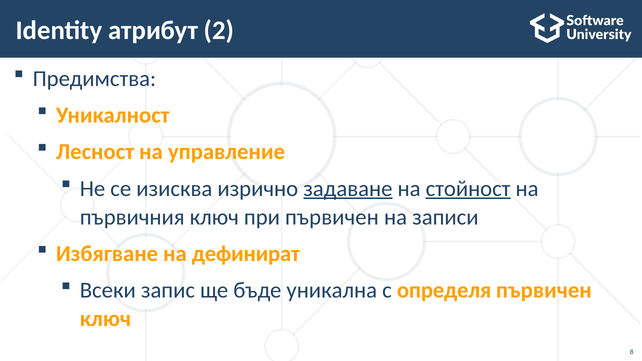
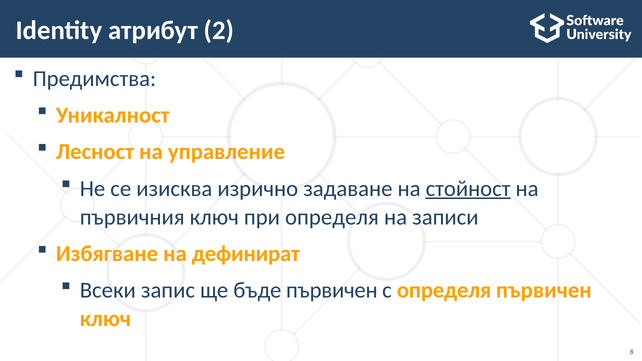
задаване underline: present -> none (348, 189)
при първичен: първичен -> определя (332, 217)
бъде уникална: уникална -> първичен (332, 290)
